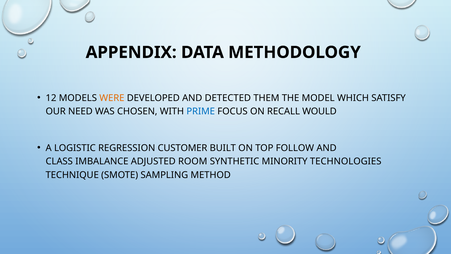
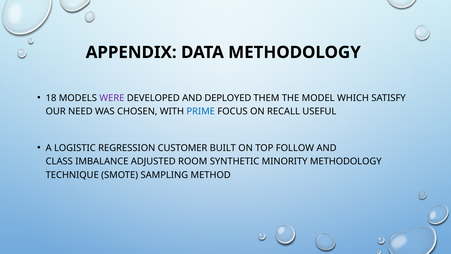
12: 12 -> 18 (51, 98)
WERE colour: orange -> purple (112, 98)
DETECTED: DETECTED -> DEPLOYED (228, 98)
WOULD: WOULD -> USEFUL (319, 111)
MINORITY TECHNOLOGIES: TECHNOLOGIES -> METHODOLOGY (346, 161)
